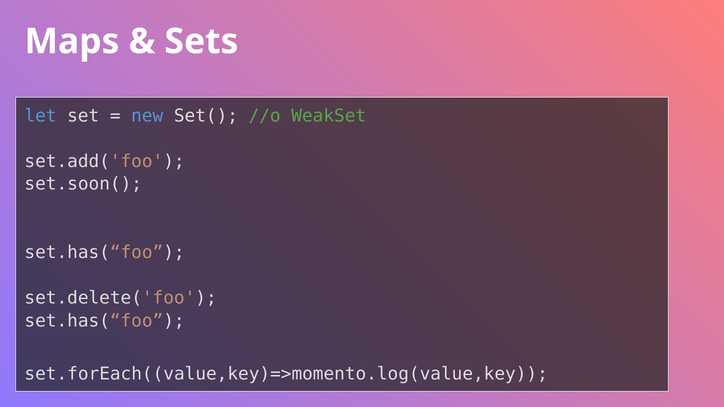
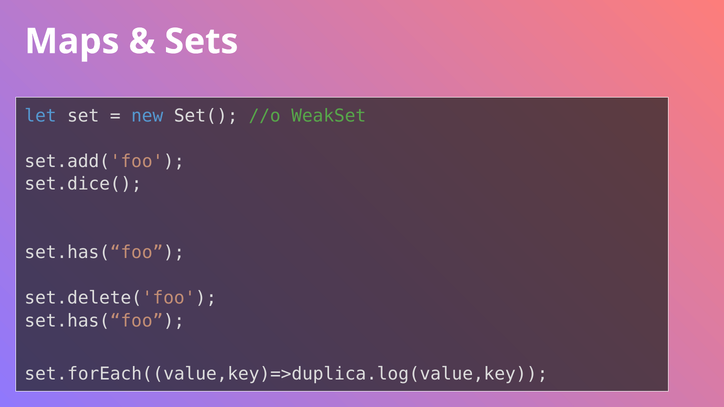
set.soon(: set.soon( -> set.dice( (83, 184)
set.forEach((value,key)=>momento.log(value,key: set.forEach((value,key)=>momento.log(value,key -> set.forEach((value,key)=>duplica.log(value,key (286, 374)
